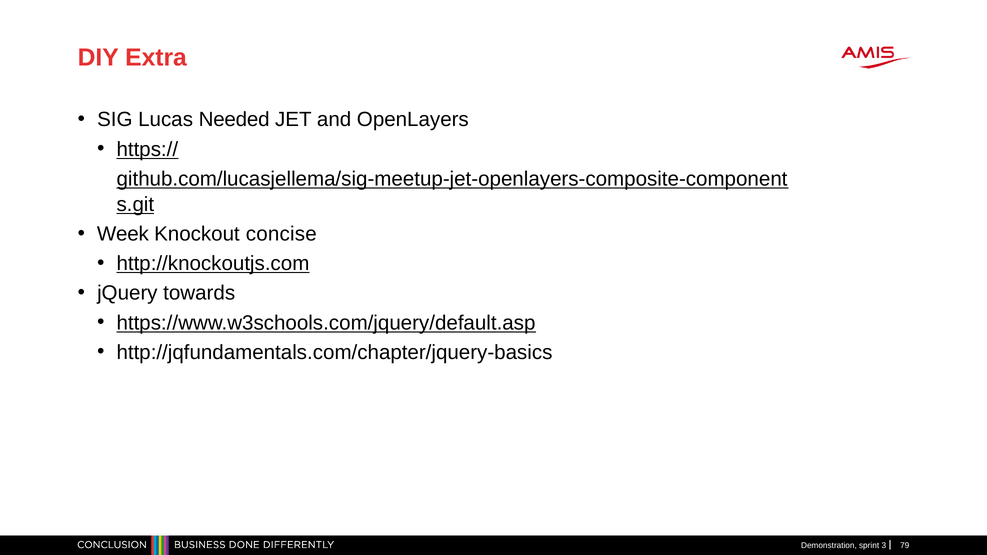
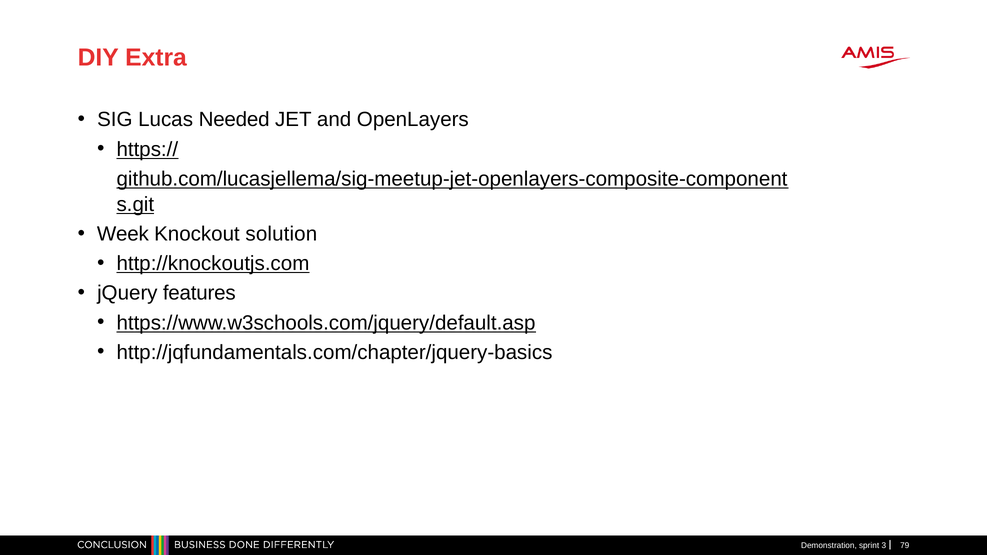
concise: concise -> solution (281, 234)
towards: towards -> features (199, 293)
